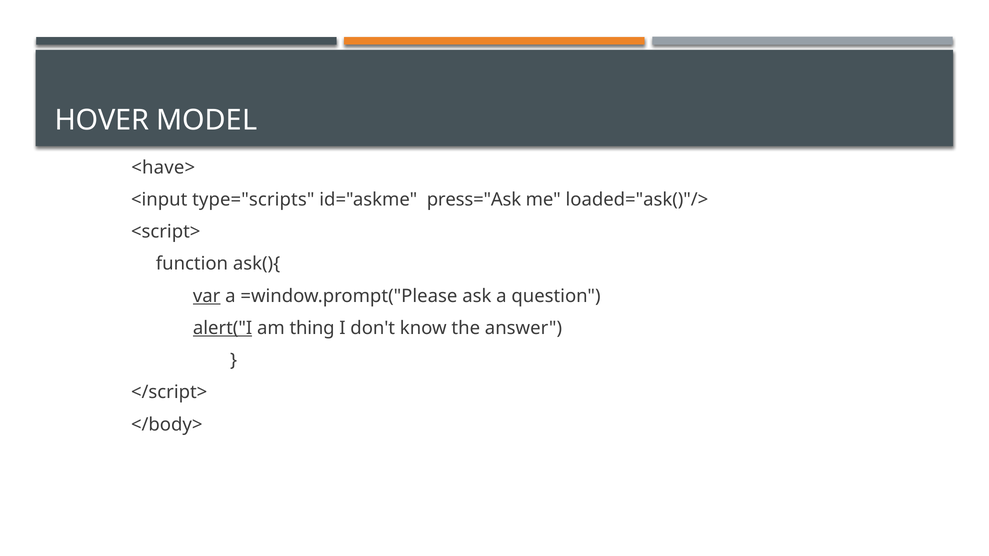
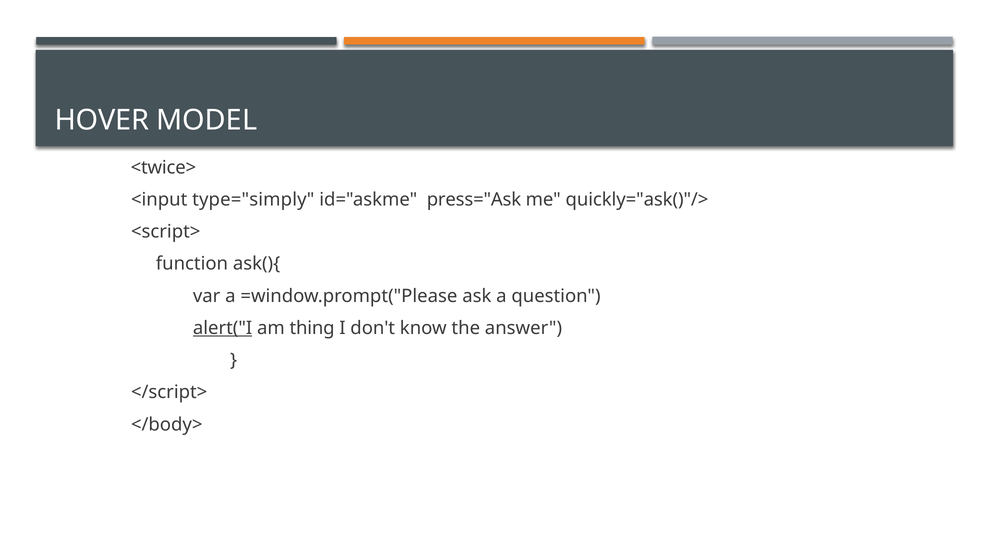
<have>: <have> -> <twice> (163, 167)
type="scripts: type="scripts -> type="simply (253, 200)
loaded="ask()"/>: loaded="ask()"/> -> quickly="ask()"/> (637, 200)
var underline: present -> none (207, 296)
